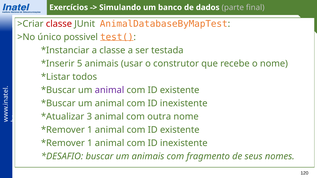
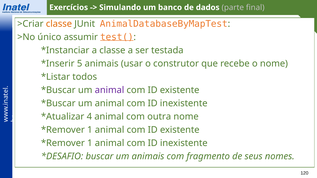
classe colour: red -> orange (59, 24)
possivel: possivel -> assumir (81, 37)
3: 3 -> 4 (89, 117)
